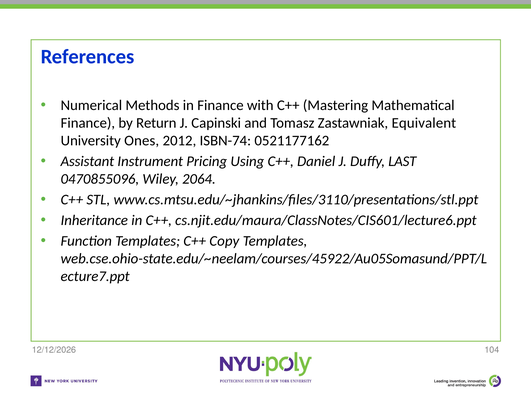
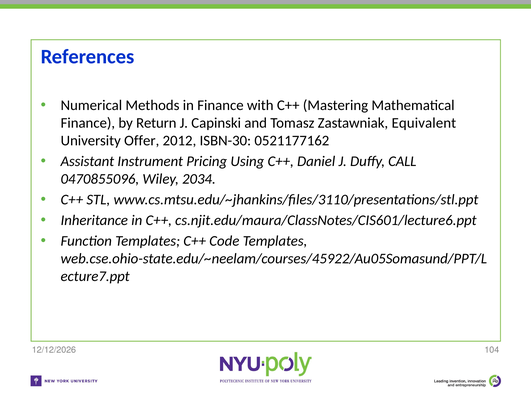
Ones: Ones -> Offer (142, 141)
ISBN-74: ISBN-74 -> ISBN-30 (225, 141)
LAST: LAST -> CALL (402, 162)
2064: 2064 -> 2034 (199, 179)
Copy: Copy -> Code (224, 241)
